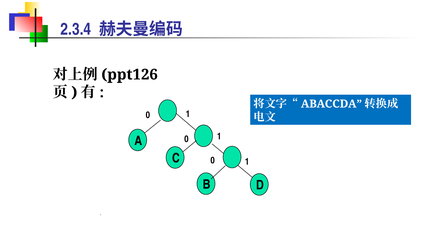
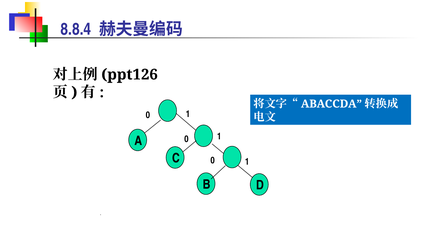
2.3.4: 2.3.4 -> 8.8.4 (76, 30)
